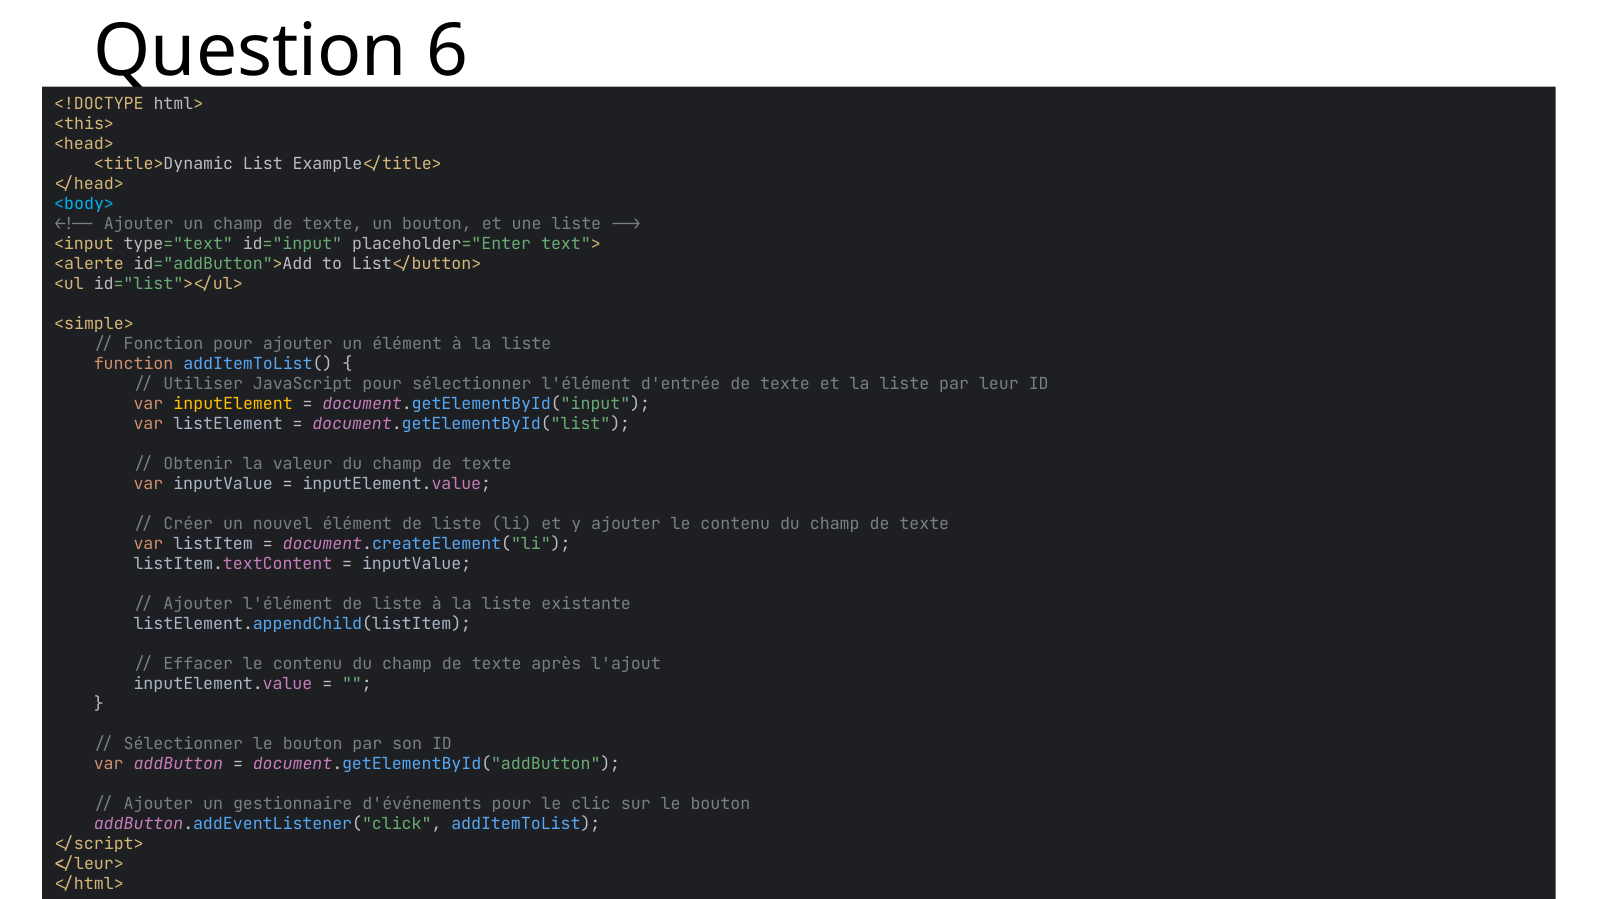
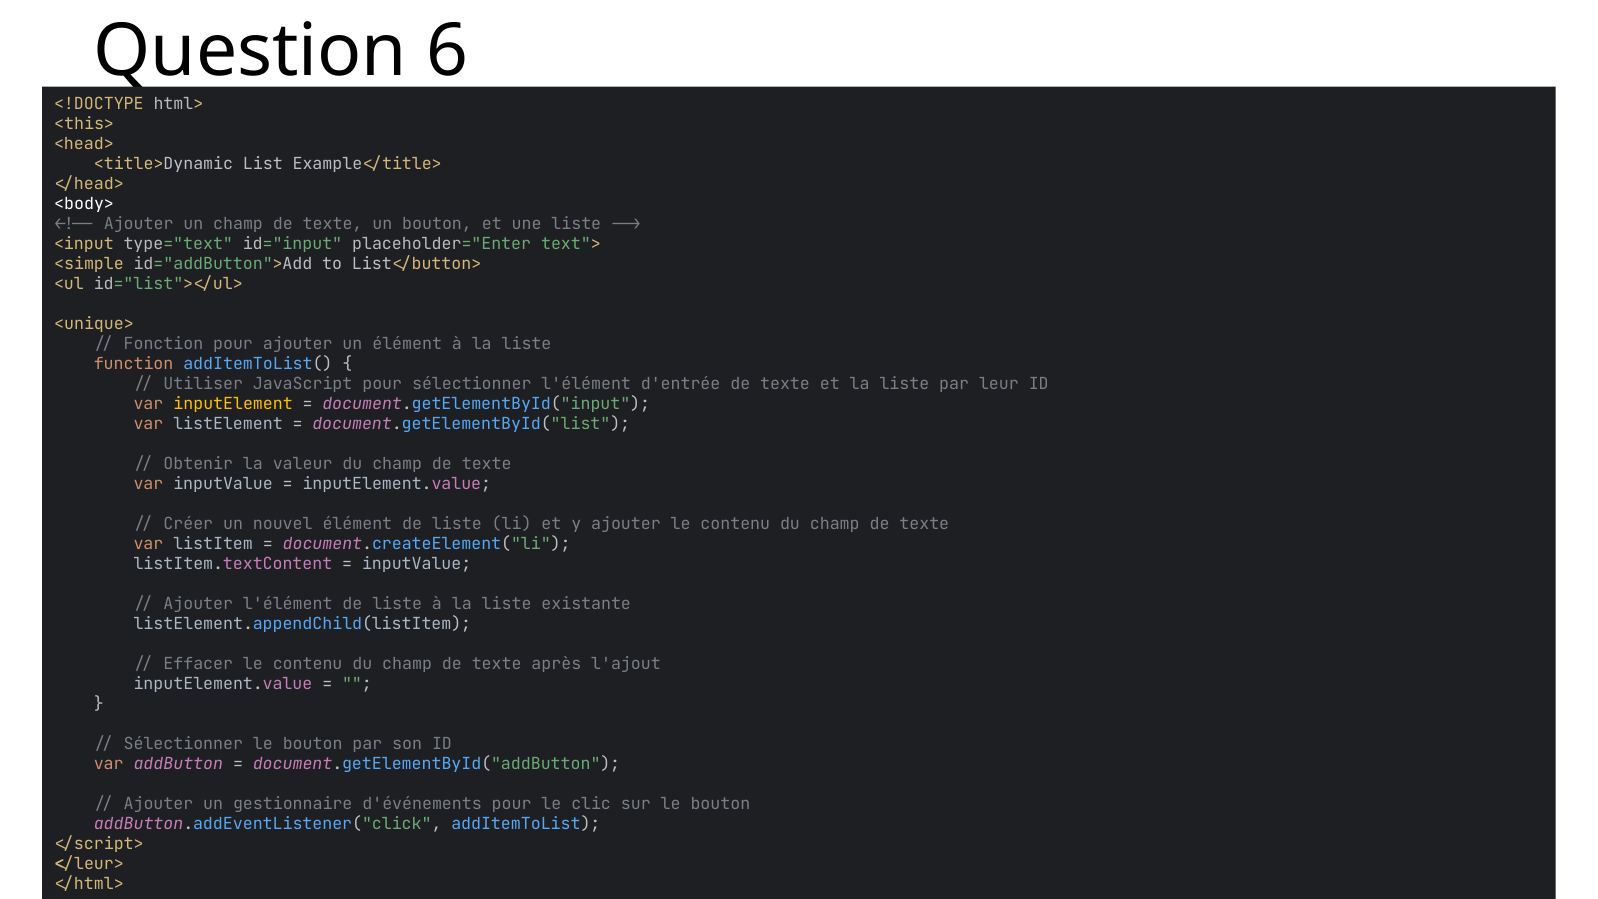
<body> colour: light blue -> white (84, 204)
<alerte: <alerte -> <simple (89, 264)
<simple>: <simple> -> <unique> (94, 324)
